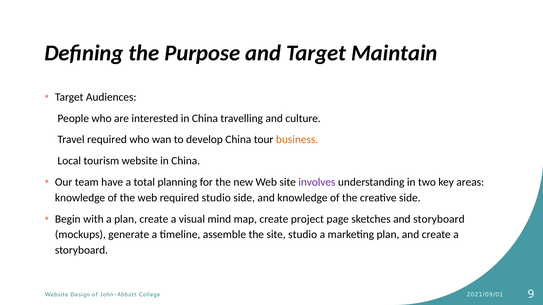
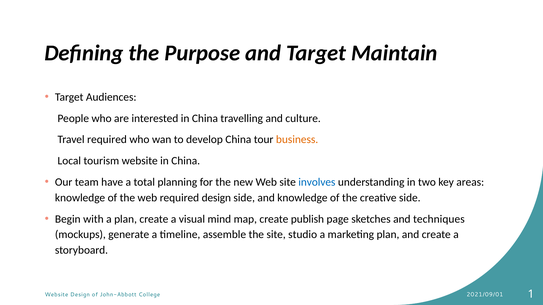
involves colour: purple -> blue (317, 182)
required studio: studio -> design (216, 198)
project: project -> publish (307, 219)
and storyboard: storyboard -> techniques (439, 219)
9: 9 -> 1 (531, 295)
